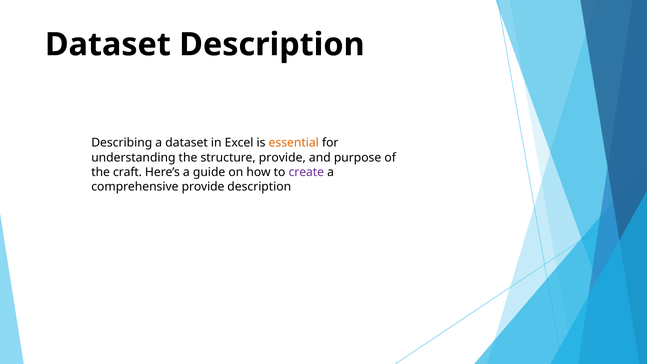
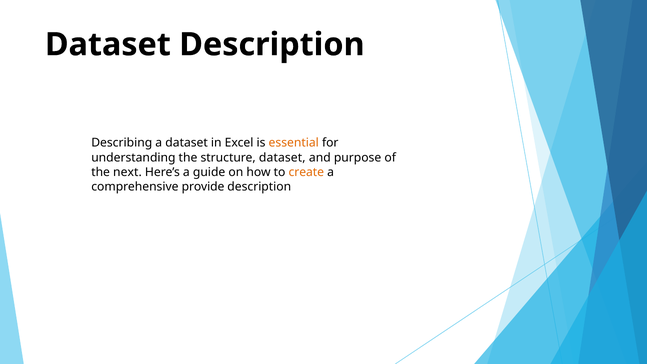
structure provide: provide -> dataset (282, 158)
craft: craft -> next (127, 172)
create colour: purple -> orange (306, 172)
